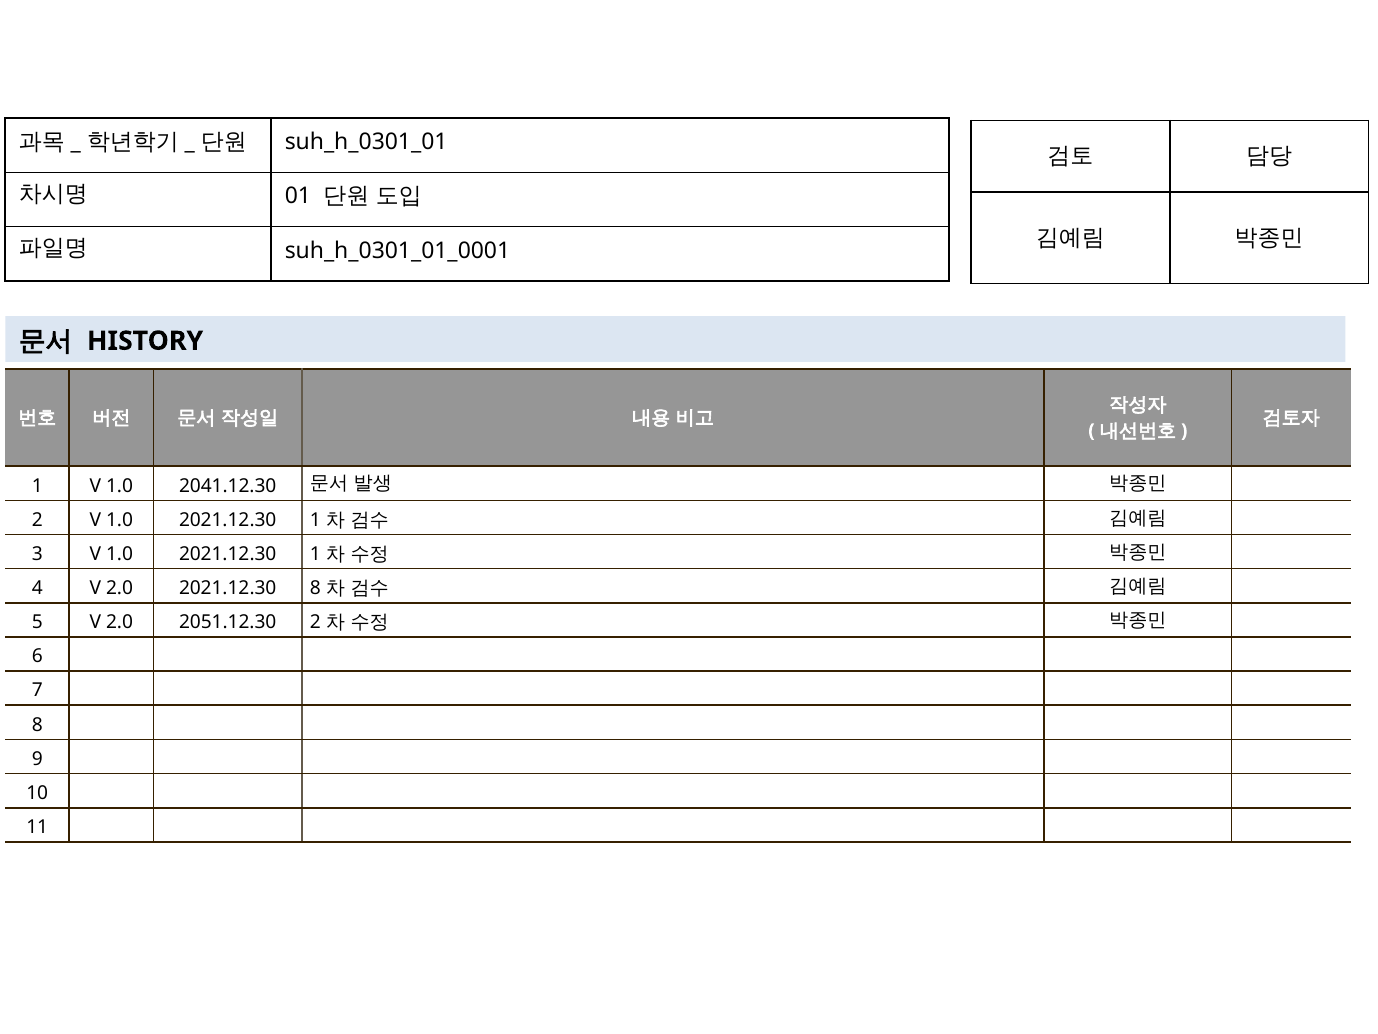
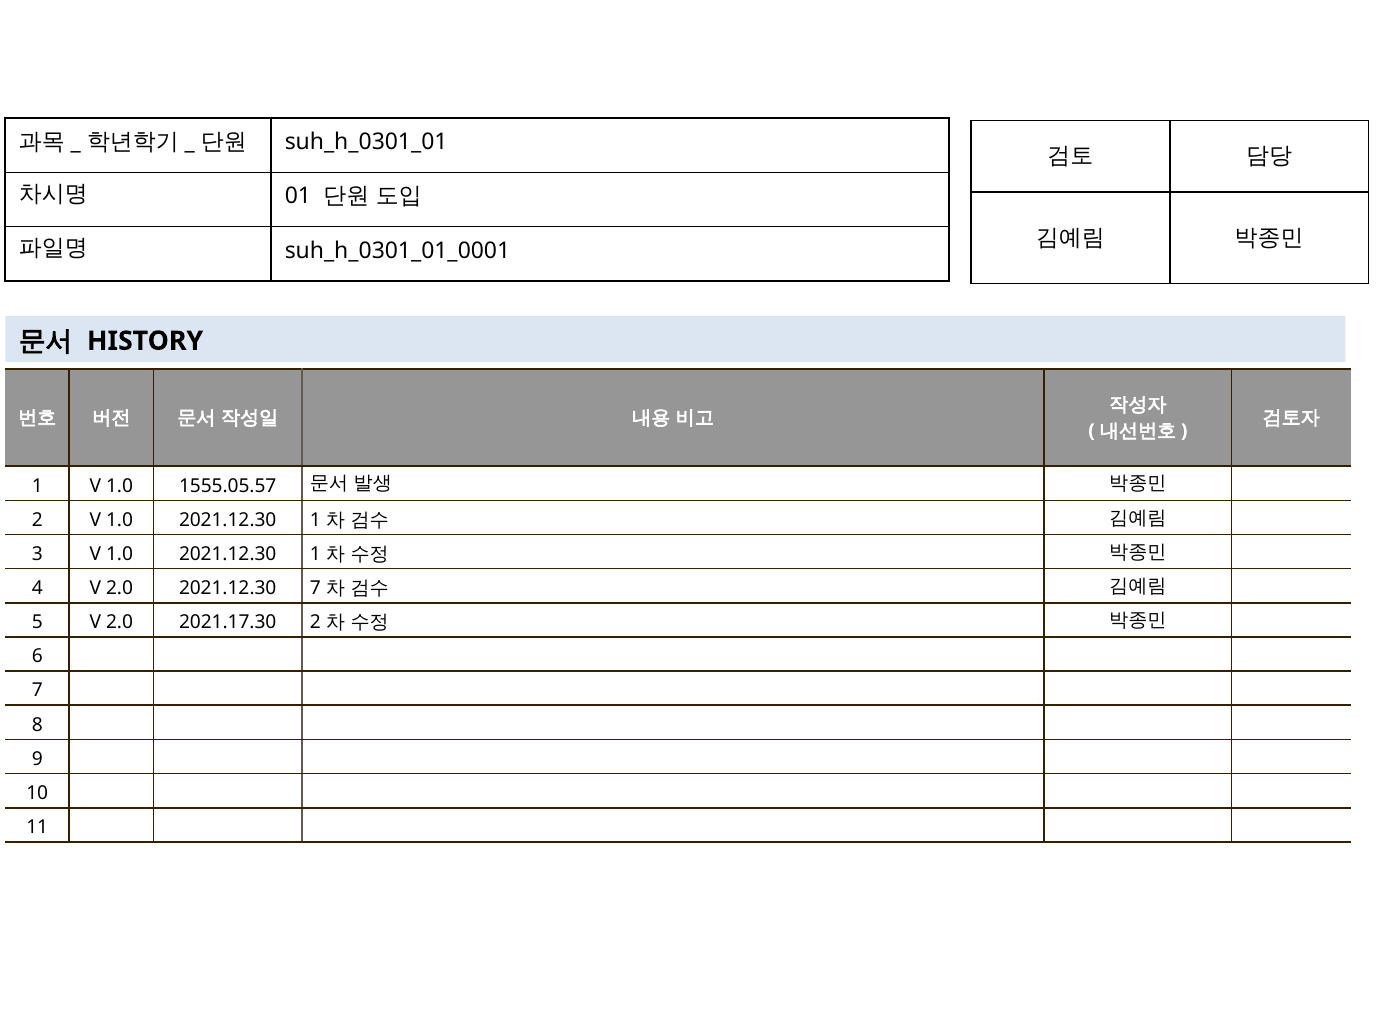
2041.12.30: 2041.12.30 -> 1555.05.57 (228, 485)
2021.12.30 8: 8 -> 7 (315, 588)
2051.12.30: 2051.12.30 -> 2021.17.30 (228, 622)
